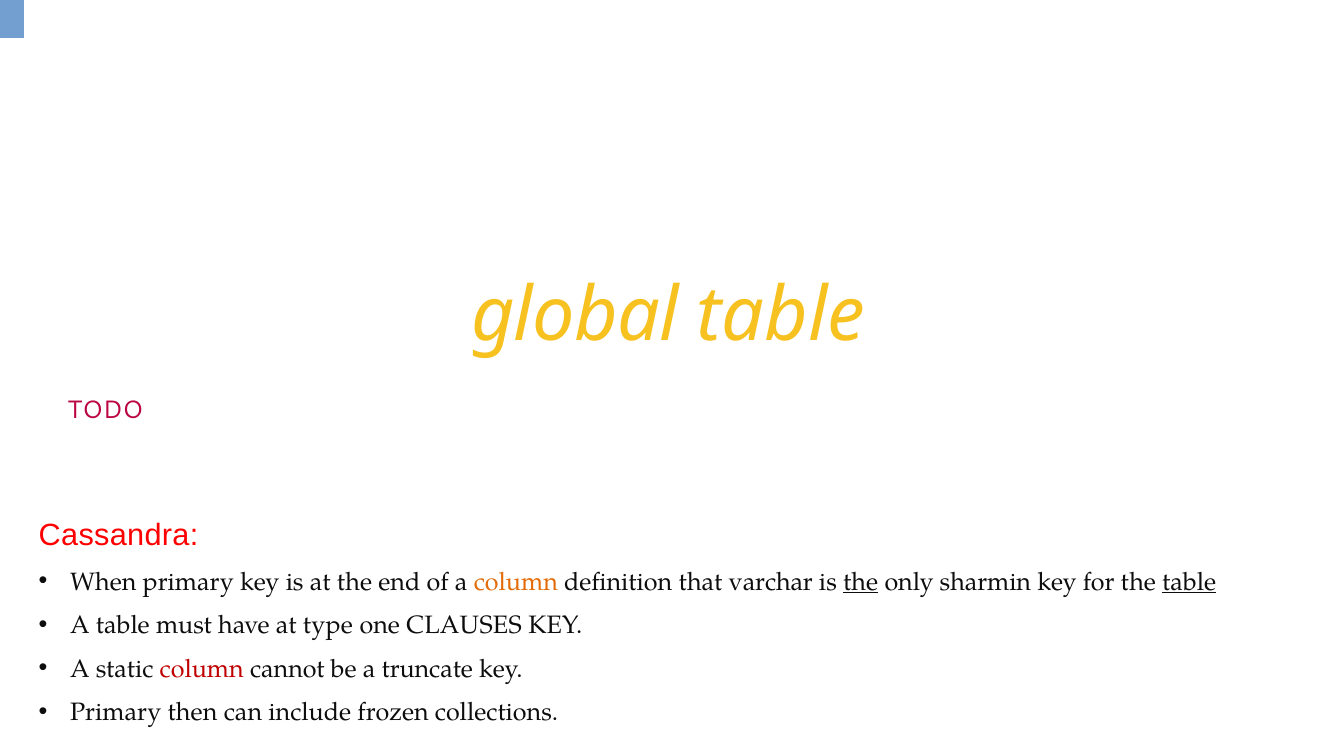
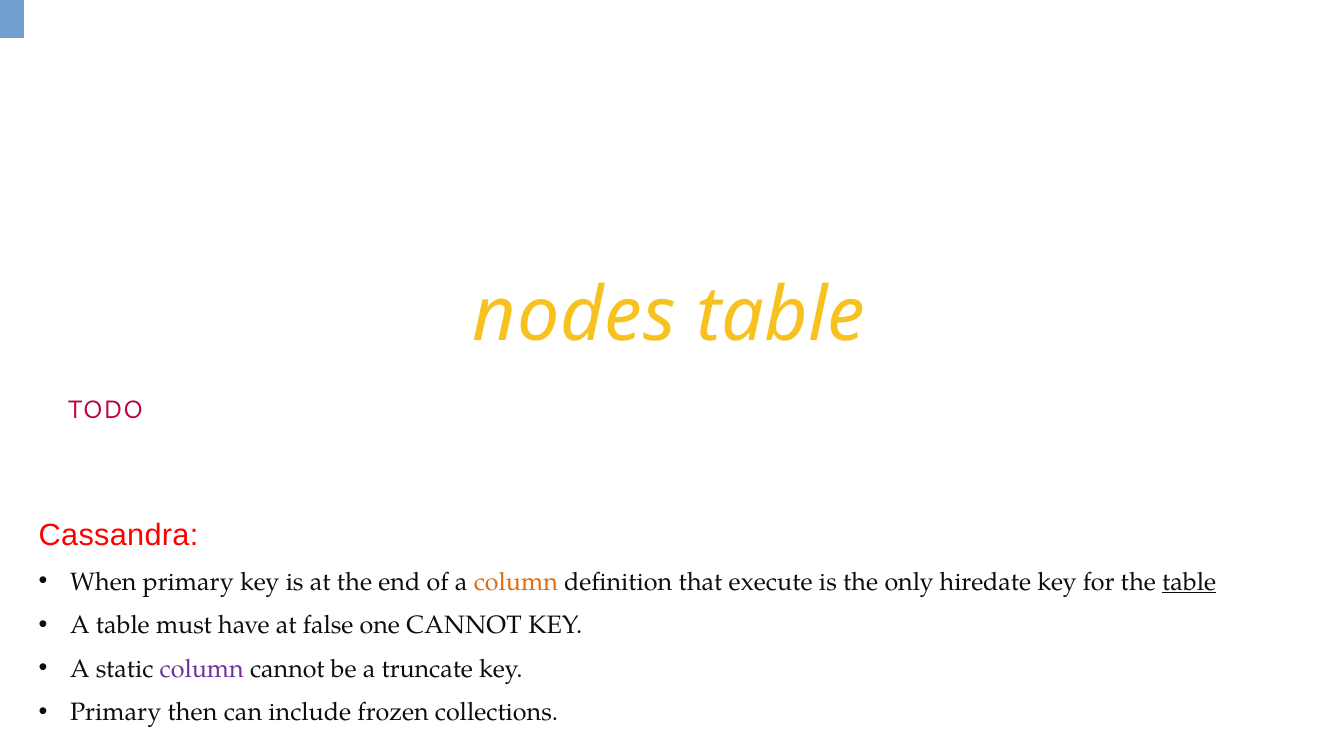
global: global -> nodes (574, 315)
varchar: varchar -> execute (771, 582)
the underline: present -> none (861, 582)
sharmin: sharmin -> hiredate (985, 582)
type: type -> false (328, 625)
one CLAUSES: CLAUSES -> CANNOT (464, 625)
column colour: red -> purple (202, 669)
